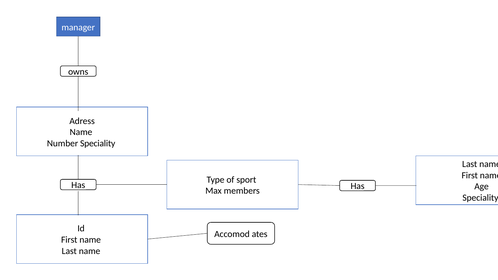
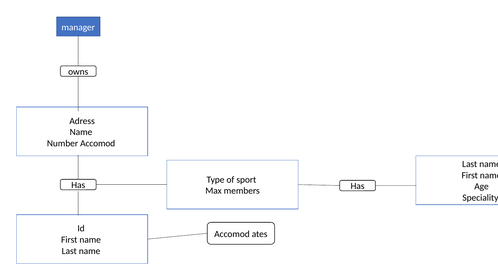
Number Speciality: Speciality -> Accomod (98, 143)
